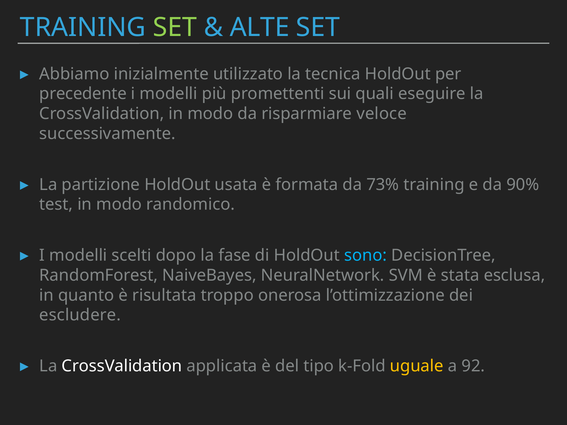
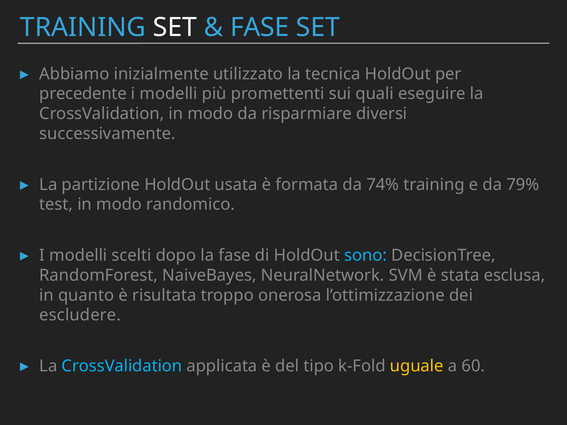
SET colour: light green -> white (175, 27)
ALTE: ALTE -> FASE (260, 27)
veloce: veloce -> diversi (382, 114)
73%: 73% -> 74% (383, 185)
90%: 90% -> 79% (523, 185)
CrossValidation colour: white -> light blue (122, 366)
92: 92 -> 60 (473, 366)
